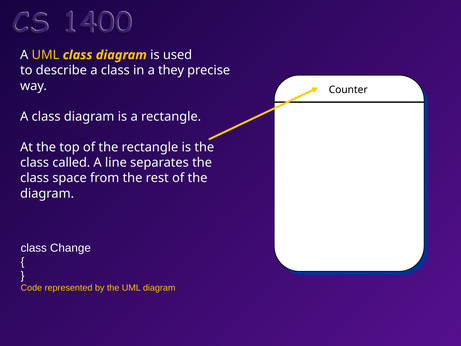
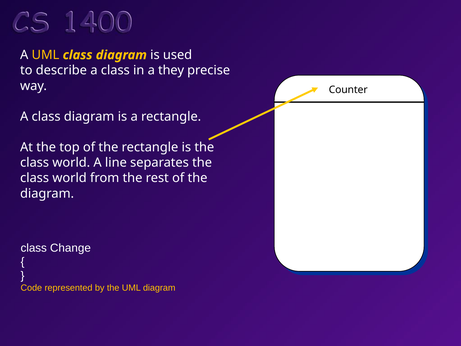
called: called -> world (71, 163)
space: space -> world (70, 178)
